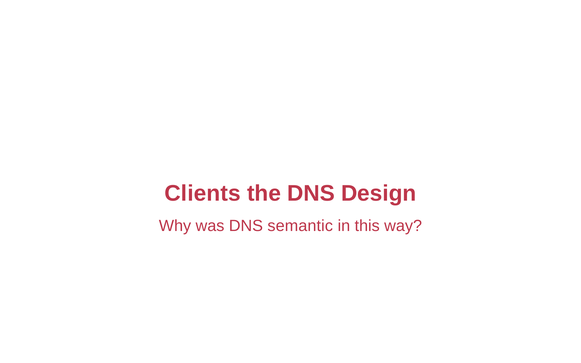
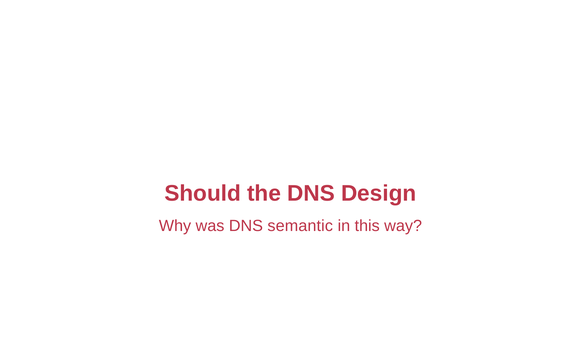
Clients: Clients -> Should (203, 194)
